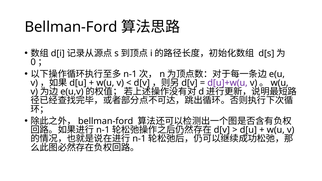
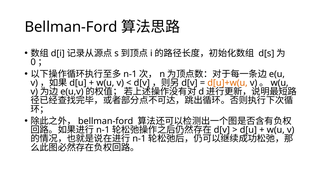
d[u]+w(u colour: purple -> orange (228, 83)
